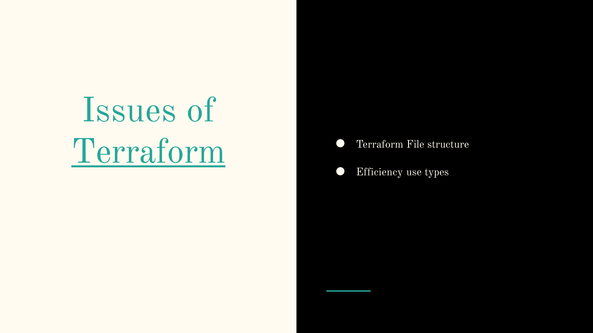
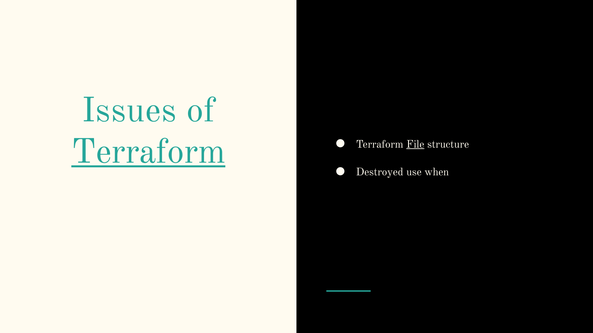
File underline: none -> present (415, 144)
Efficiency: Efficiency -> Destroyed (380, 172)
types: types -> when (437, 172)
